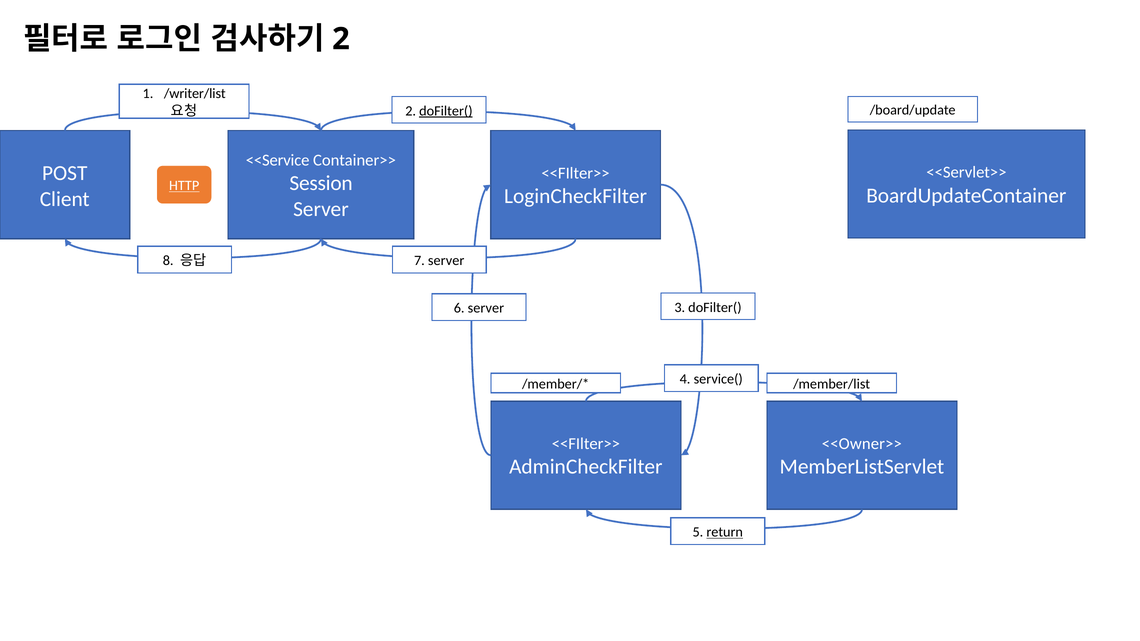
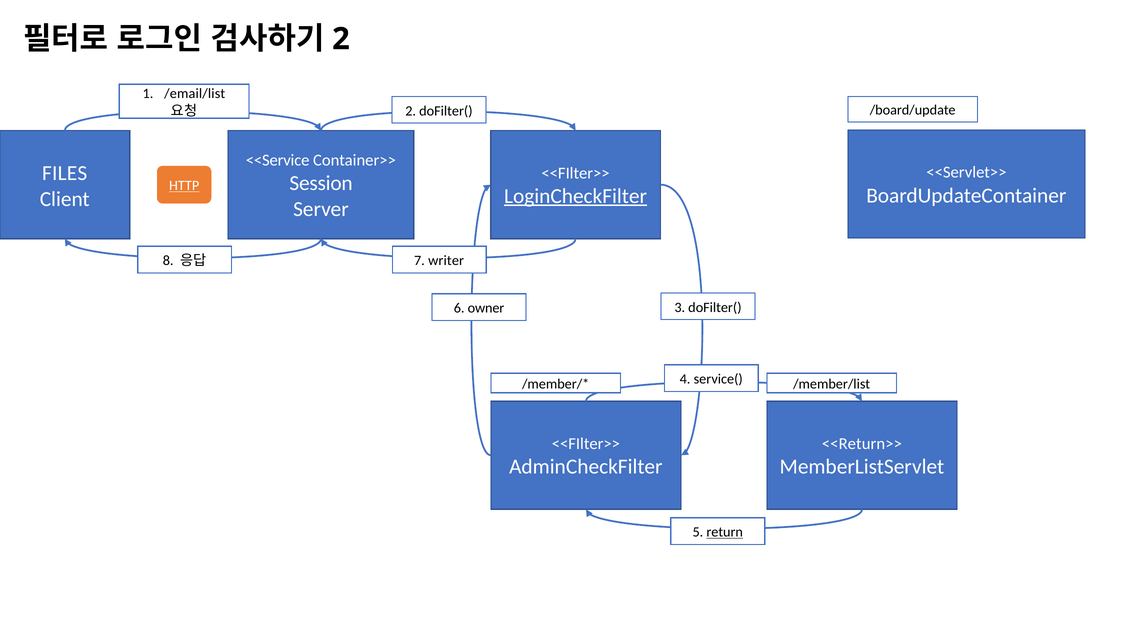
/writer/list: /writer/list -> /email/list (195, 94)
doFilter( underline: present -> none (446, 111)
POST: POST -> FILES (65, 173)
LoginCheckFilter underline: none -> present (576, 196)
7 server: server -> writer (446, 261)
6 server: server -> owner (486, 308)
<<Owner>>: <<Owner>> -> <<Return>> (862, 444)
